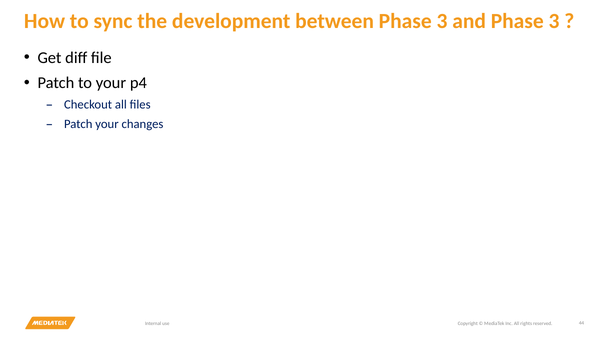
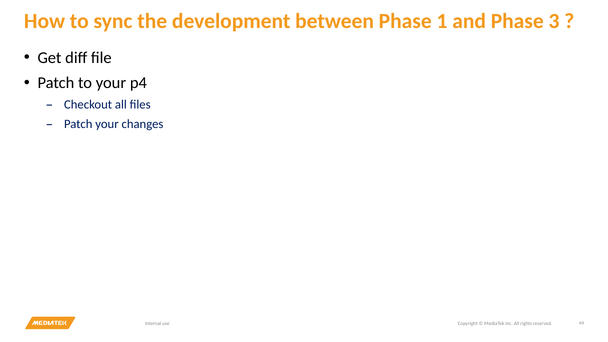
between Phase 3: 3 -> 1 (442, 21)
